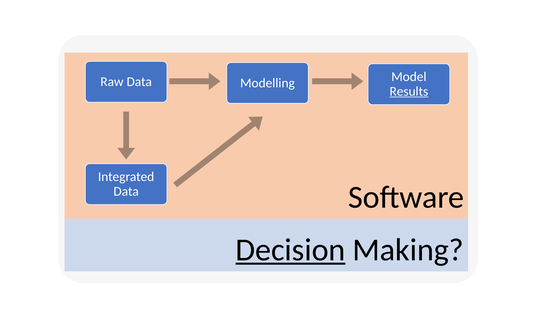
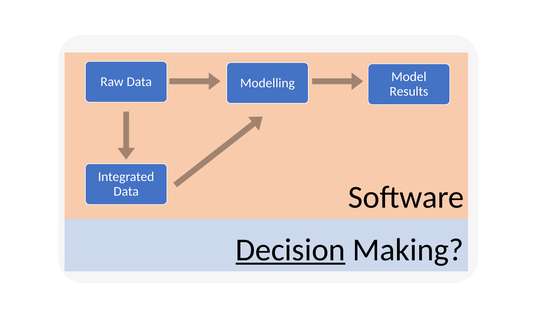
Results underline: present -> none (409, 91)
